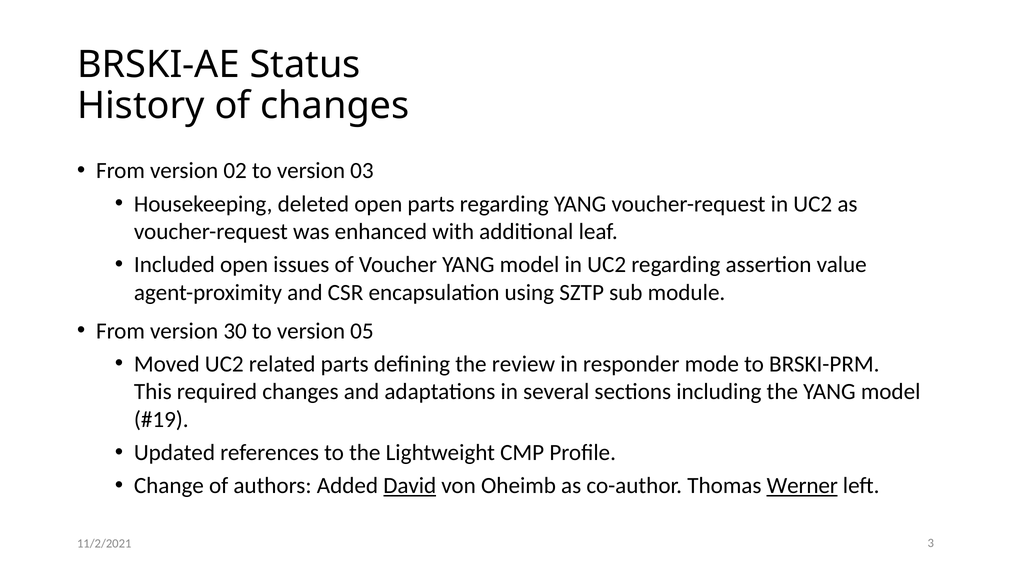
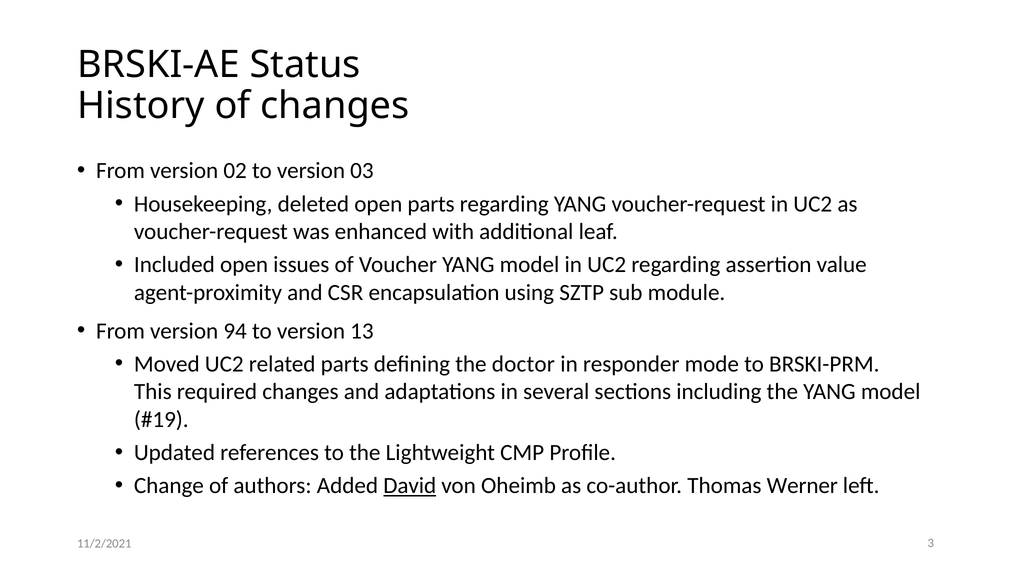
30: 30 -> 94 (235, 331)
05: 05 -> 13 (362, 331)
review: review -> doctor (523, 364)
Werner underline: present -> none (802, 485)
